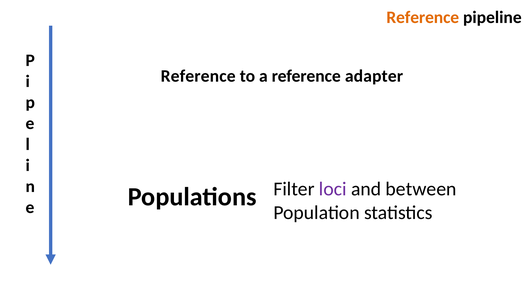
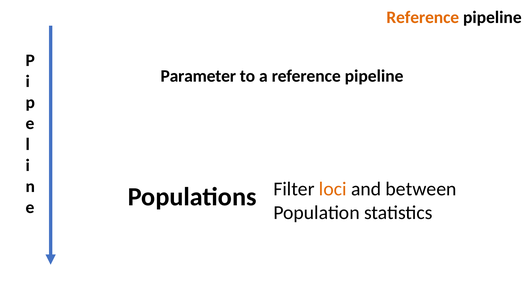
Reference: Reference -> Parameter (198, 76)
a reference adapter: adapter -> pipeline (374, 76)
loci colour: purple -> orange (333, 189)
